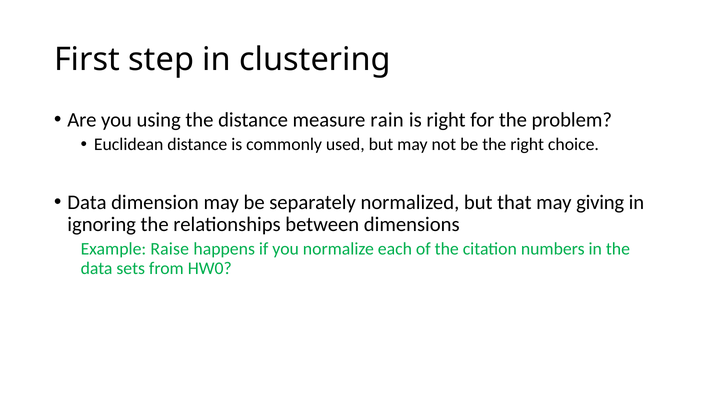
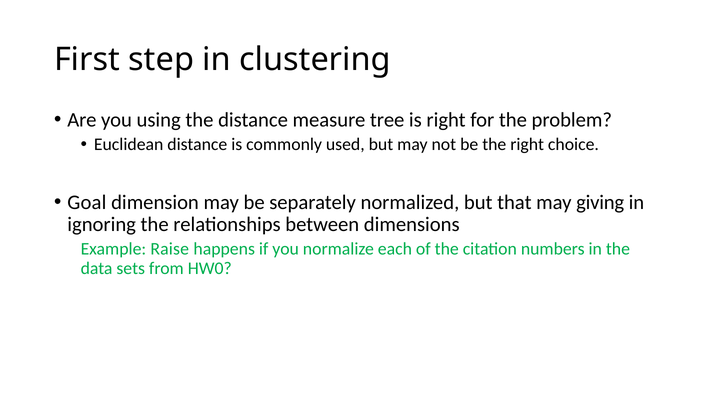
rain: rain -> tree (387, 120)
Data: Data -> Goal (87, 202)
